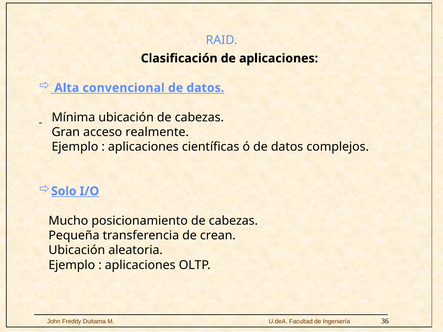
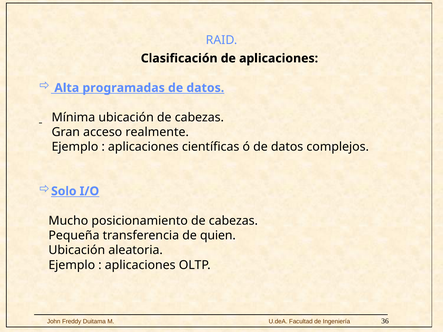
convencional: convencional -> programadas (124, 88)
crean: crean -> quien (218, 236)
